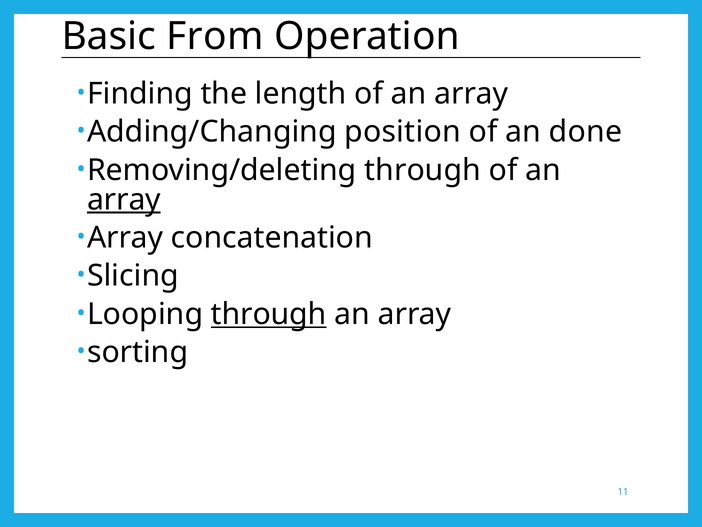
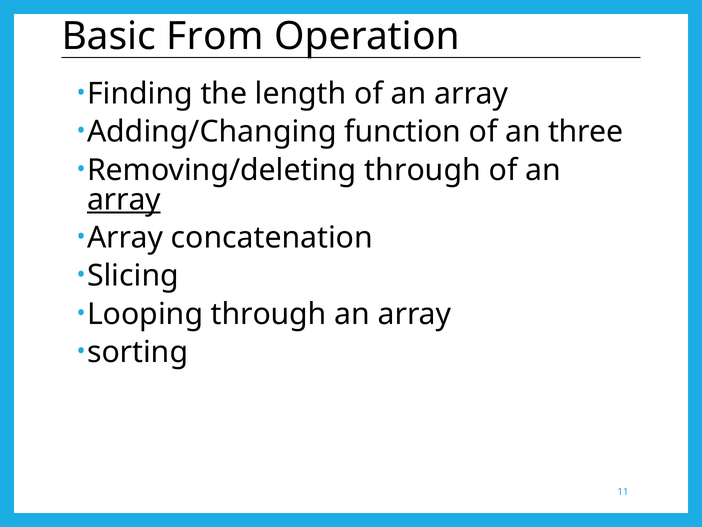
position: position -> function (403, 132)
done: done -> three (586, 132)
through underline: present -> none (269, 314)
